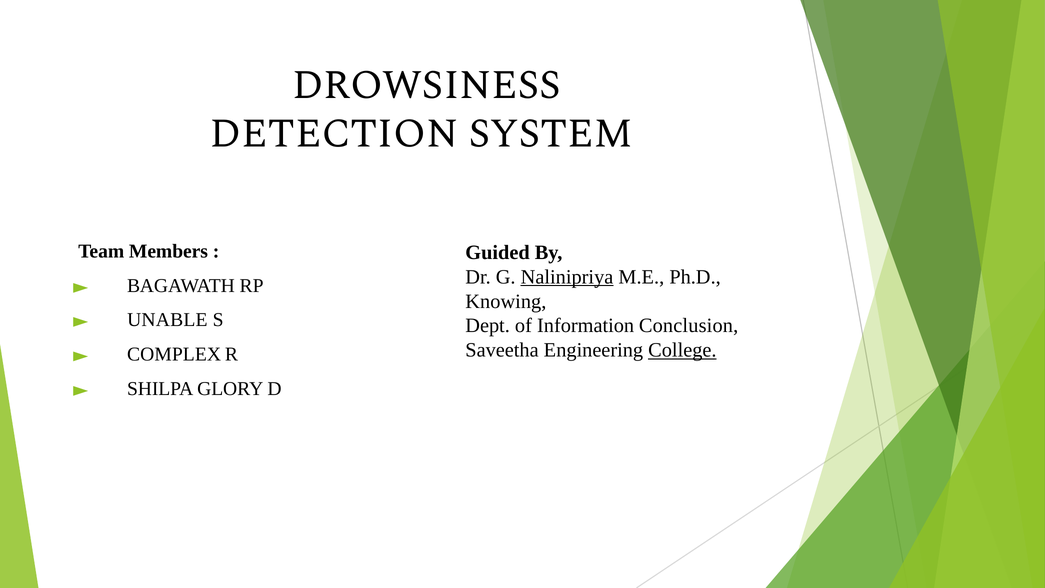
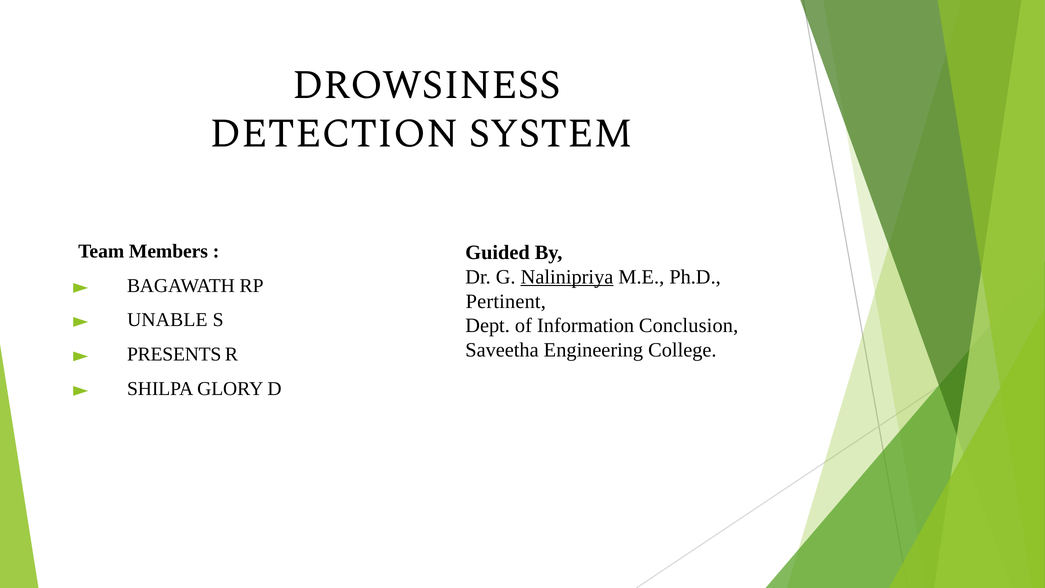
Knowing: Knowing -> Pertinent (506, 301)
College underline: present -> none (682, 350)
COMPLEX: COMPLEX -> PRESENTS (174, 354)
